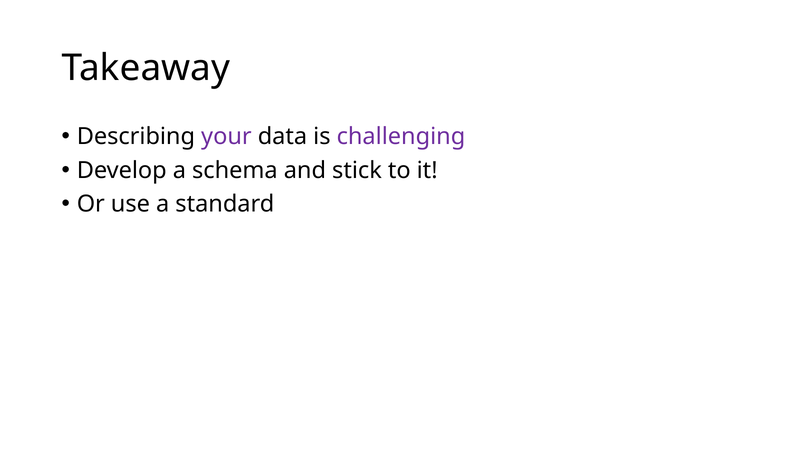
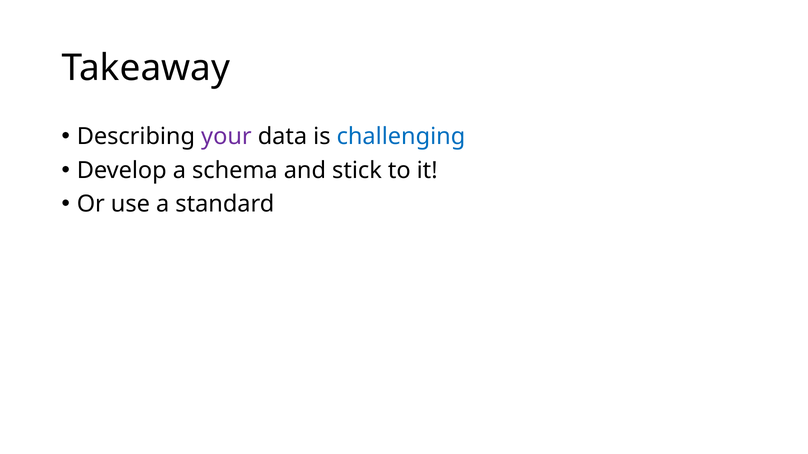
challenging colour: purple -> blue (401, 137)
